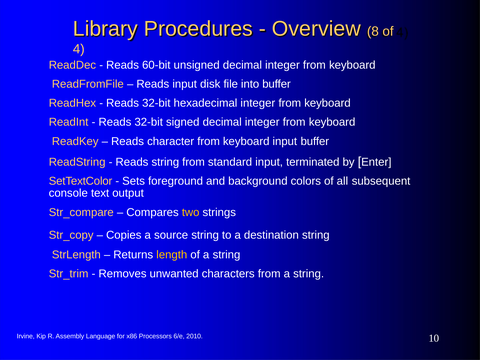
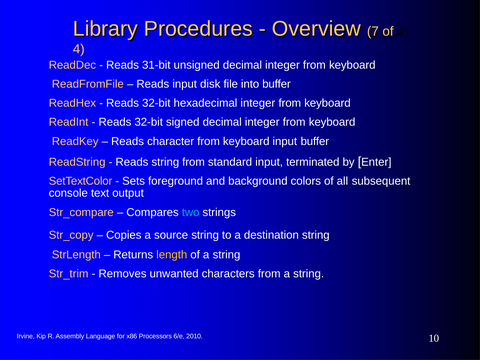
8: 8 -> 7 (373, 32)
60-bit: 60-bit -> 31-bit (156, 65)
two colour: yellow -> light blue (191, 212)
